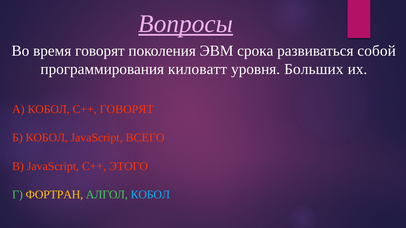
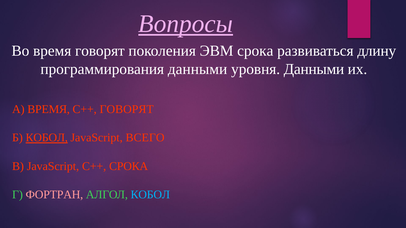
собой: собой -> длину (377, 51)
программирования киловатт: киловатт -> данными (198, 69)
уровня Больших: Больших -> Данными (314, 69)
А КОБОЛ: КОБОЛ -> ВРЕМЯ (49, 110)
КОБОЛ underline: none -> present (47, 138)
С++ ЭТОГО: ЭТОГО -> СРОКА (129, 166)
ФОРТРАН colour: yellow -> pink (54, 195)
